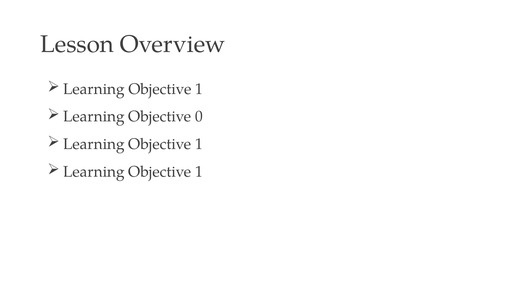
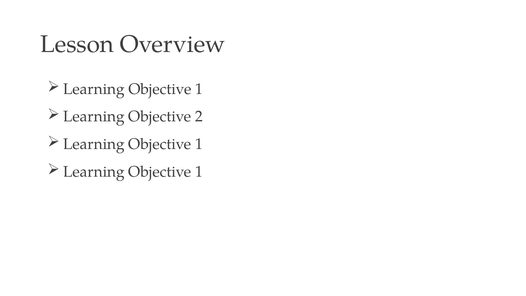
0: 0 -> 2 (199, 116)
